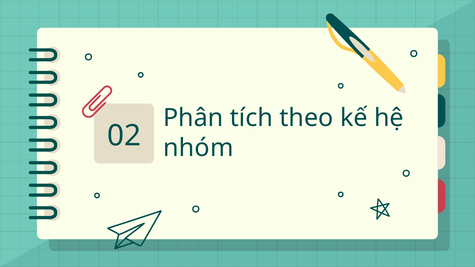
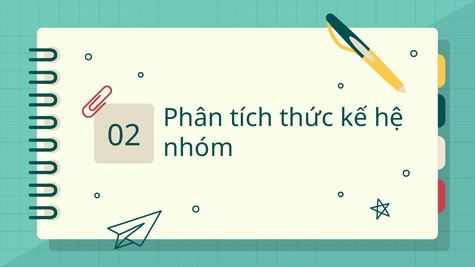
theo: theo -> thức (306, 118)
